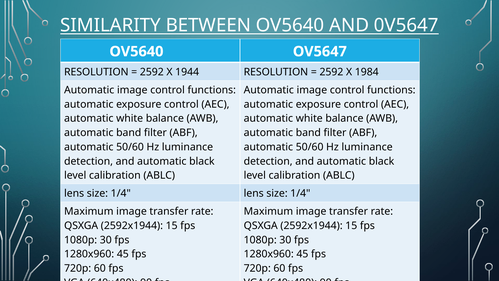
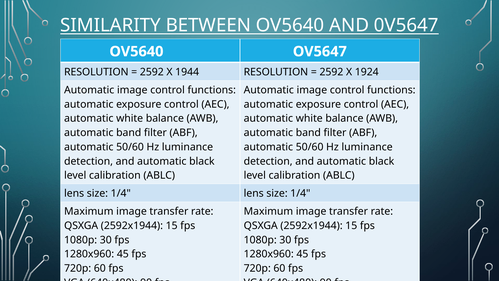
1984: 1984 -> 1924 (367, 72)
